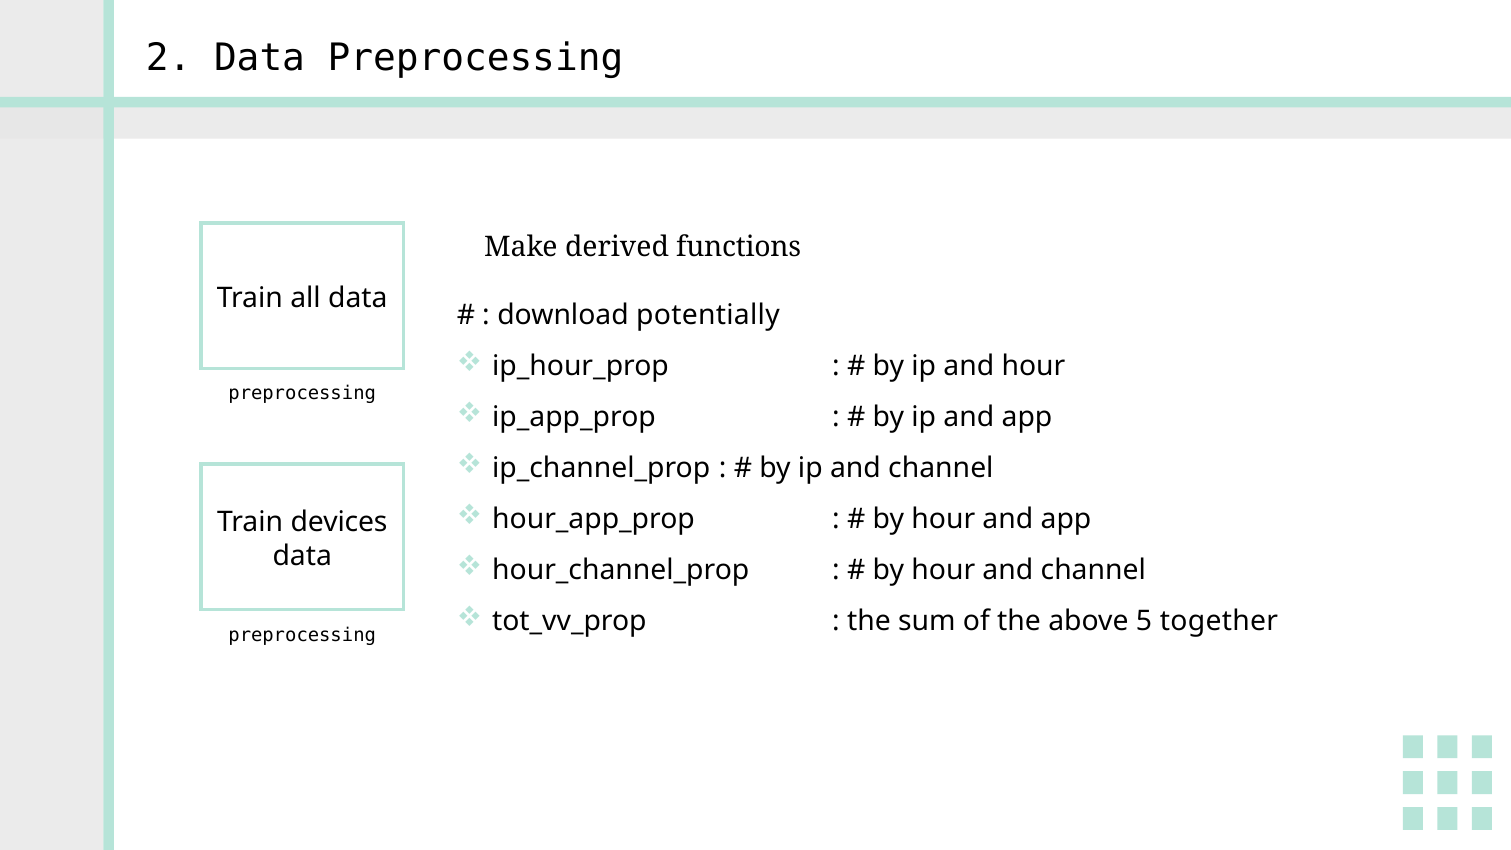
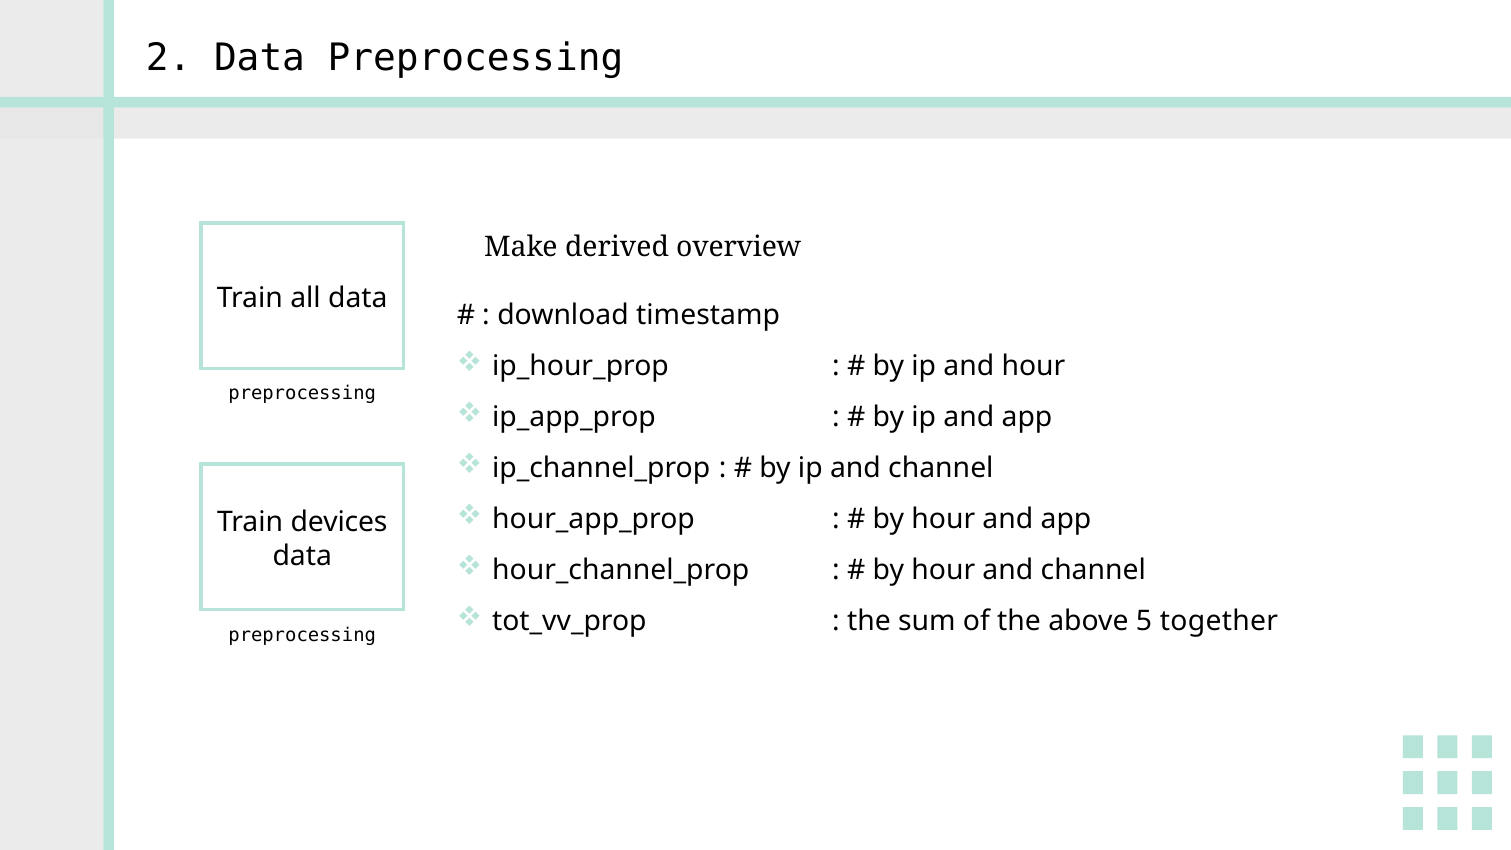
functions: functions -> overview (739, 248)
potentially: potentially -> timestamp (708, 316)
